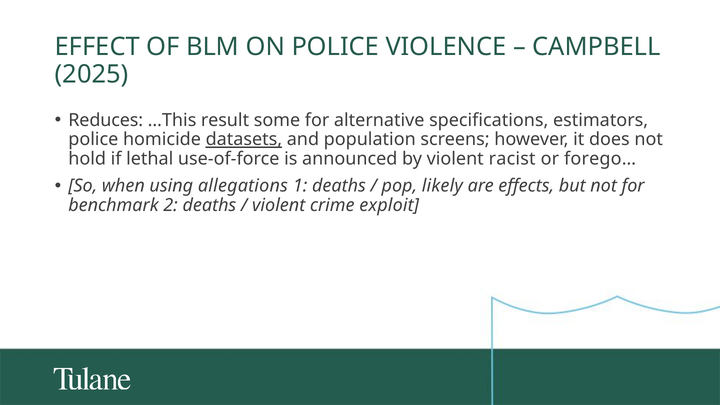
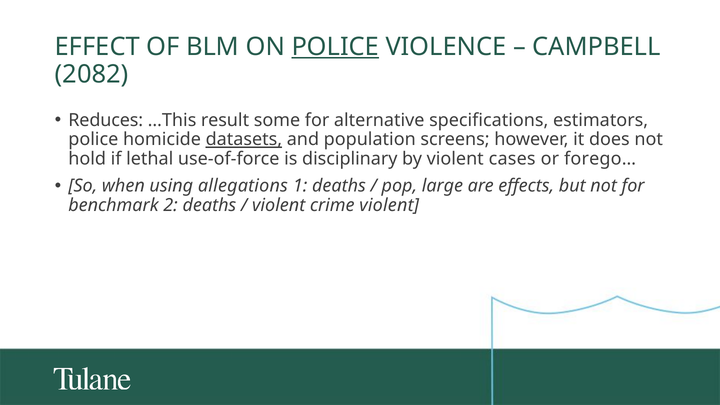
POLICE underline: none -> present (335, 47)
2025: 2025 -> 2082 (92, 74)
announced: announced -> disciplinary (350, 159)
racist: racist -> cases (512, 159)
likely: likely -> large (442, 186)
crime exploit: exploit -> violent (389, 205)
